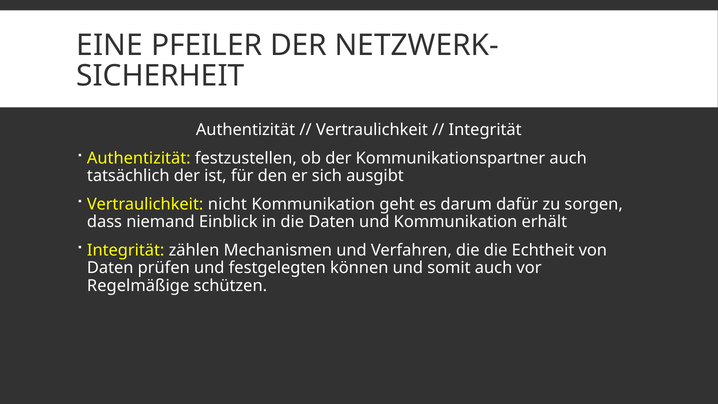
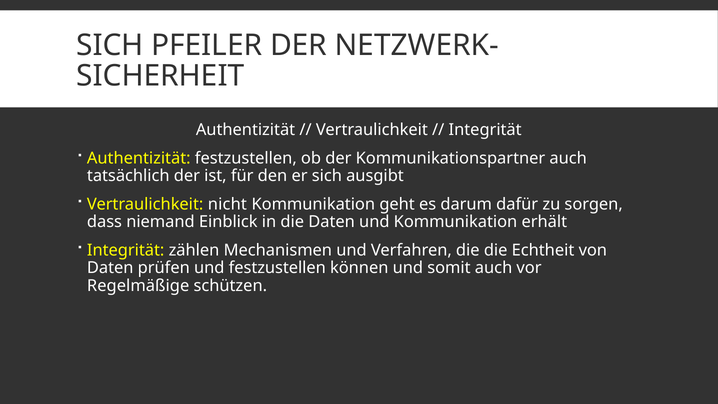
EINE: EINE -> SICH (110, 45)
und festgelegten: festgelegten -> festzustellen (277, 268)
